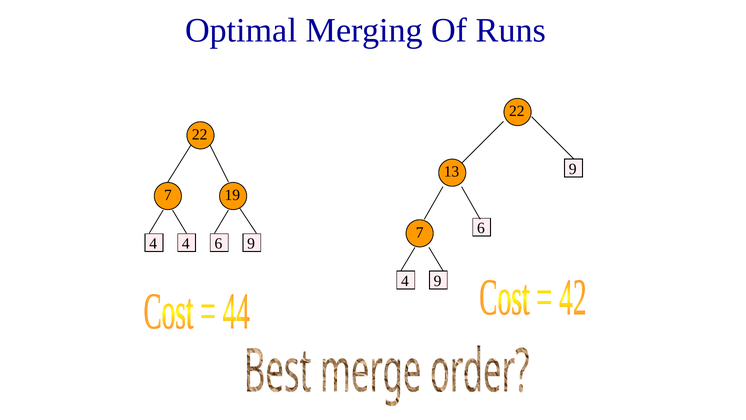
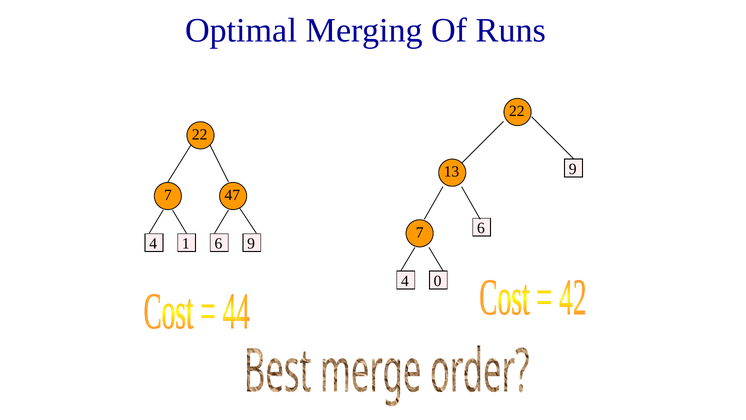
19: 19 -> 47 (232, 195)
4 4: 4 -> 1 (186, 244)
4 9: 9 -> 0 (438, 281)
